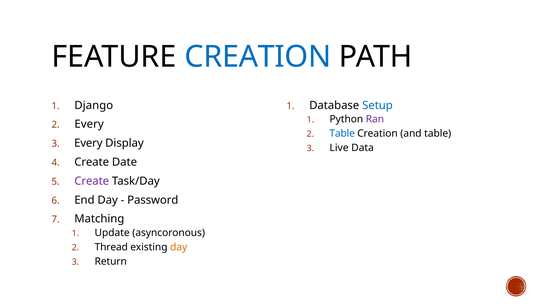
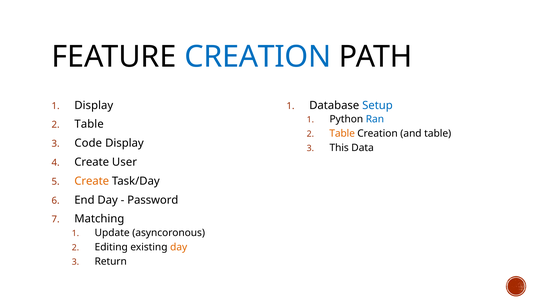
Django: Django -> Display (94, 105)
Ran colour: purple -> blue (375, 119)
Every: Every -> Table (89, 124)
Table colour: blue -> orange (342, 134)
Every: Every -> Code (88, 143)
Live: Live -> This (339, 148)
Date: Date -> User (124, 162)
Create colour: purple -> orange (92, 181)
Thread: Thread -> Editing (111, 247)
